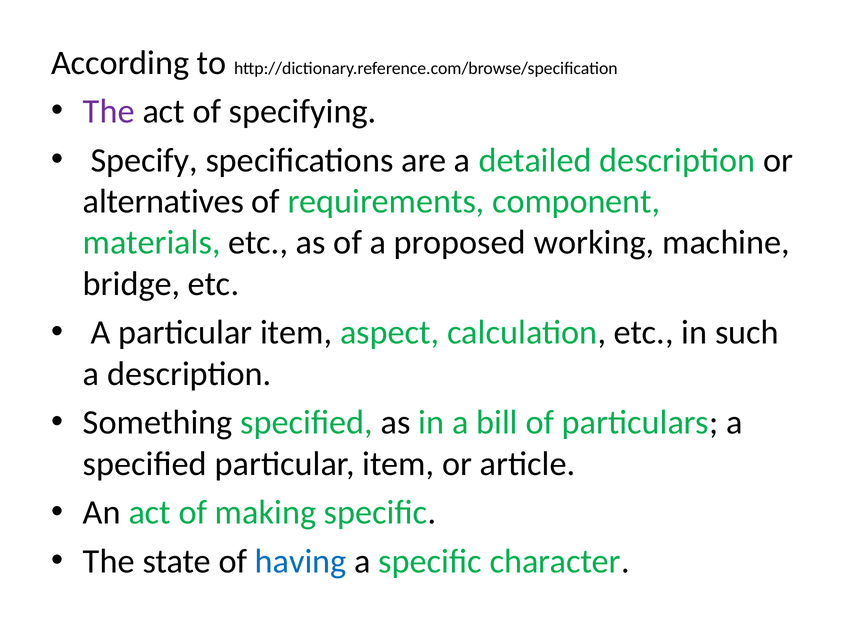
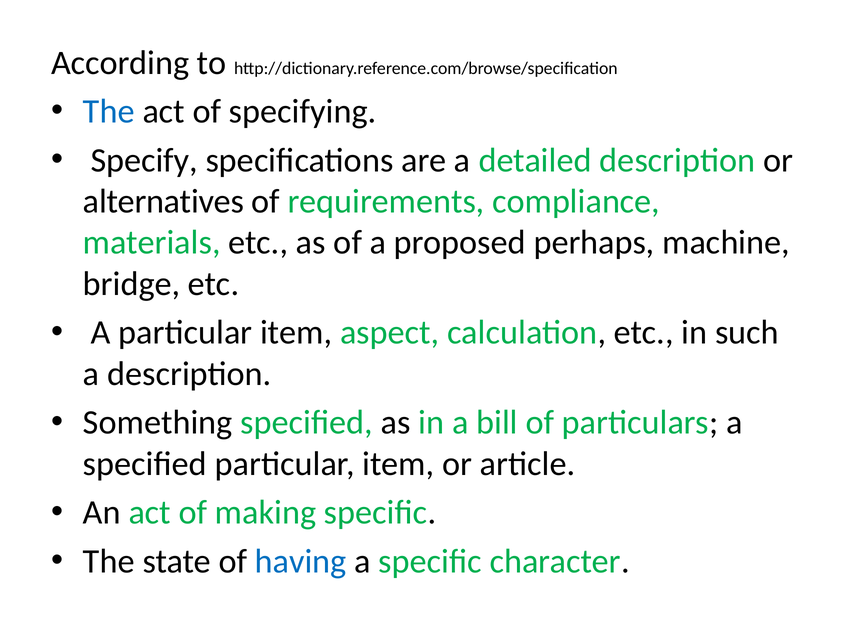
The colour: purple -> blue (109, 111)
component: component -> compliance (576, 201)
working: working -> perhaps (594, 242)
